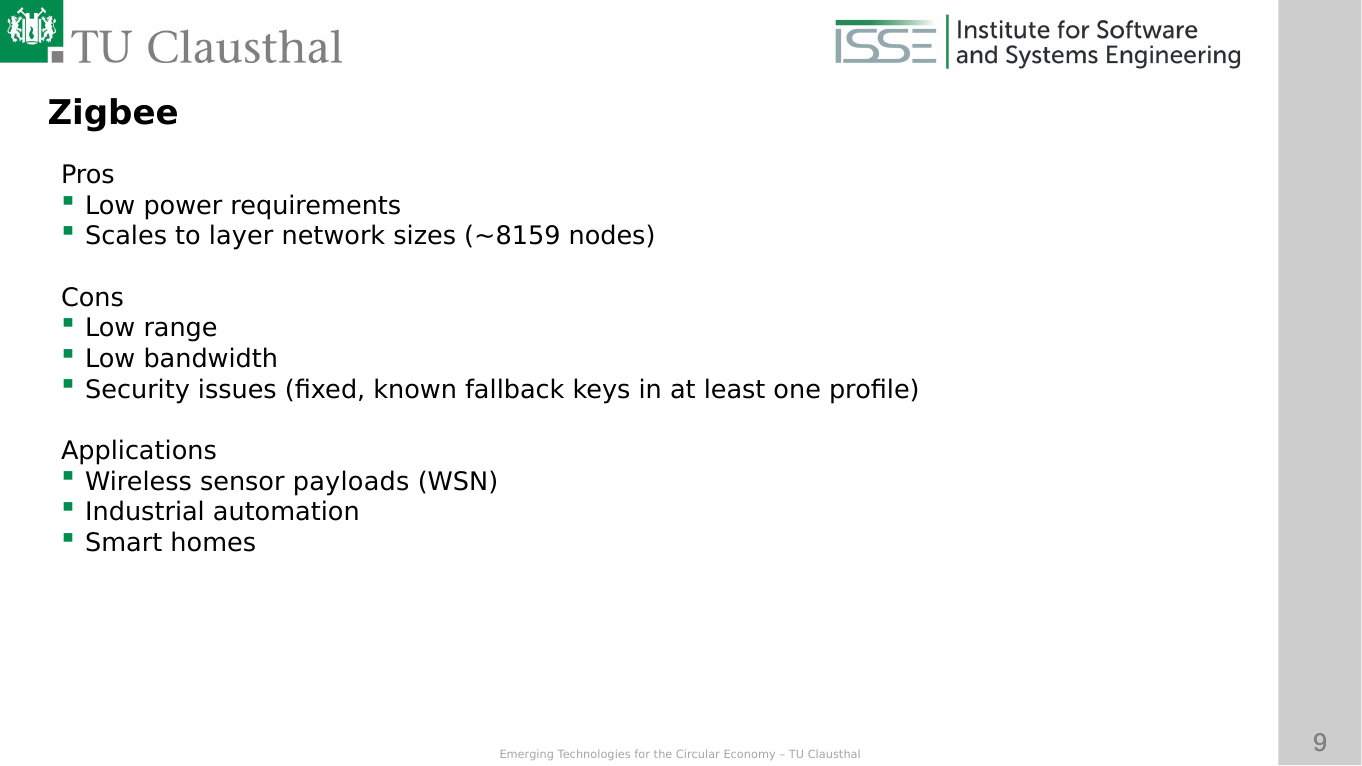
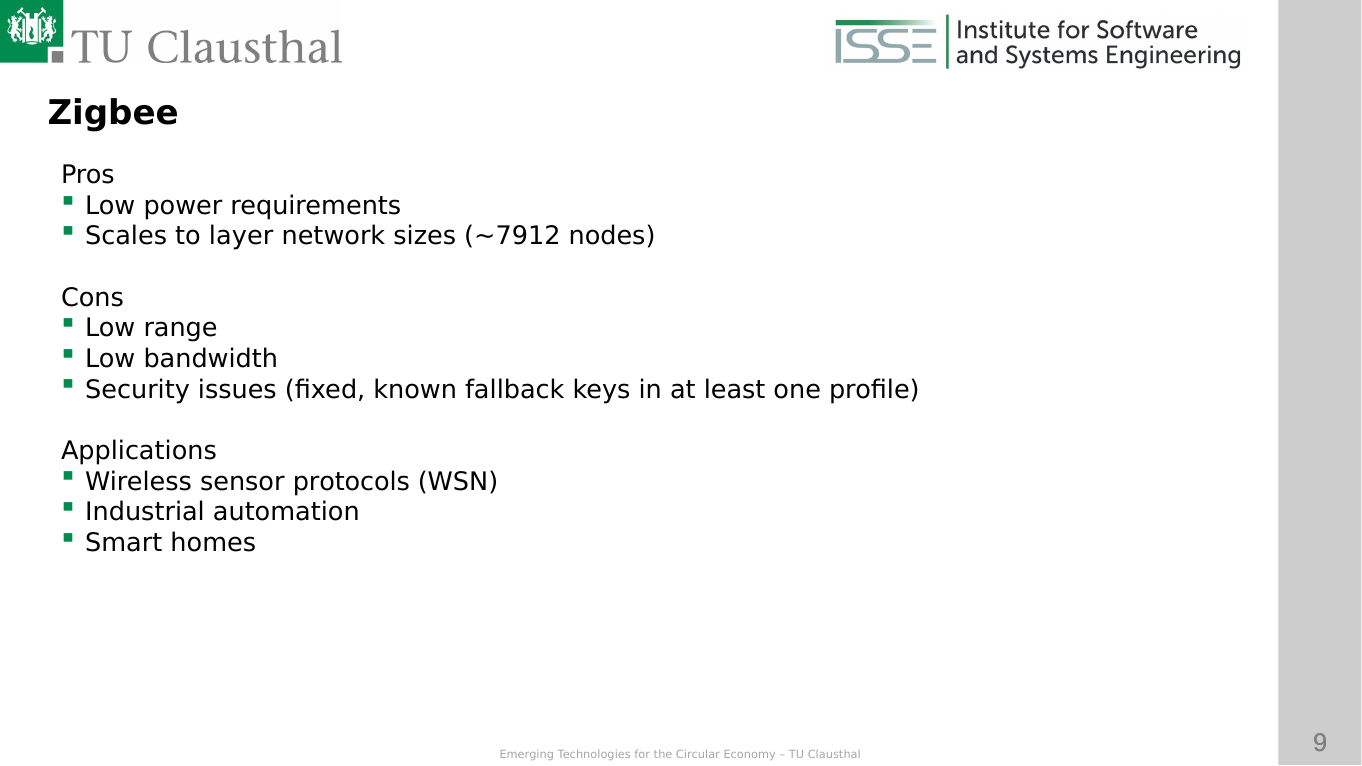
~8159: ~8159 -> ~7912 (512, 237)
payloads: payloads -> protocols (351, 482)
